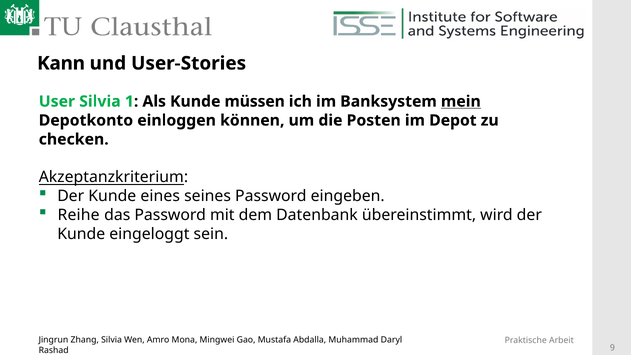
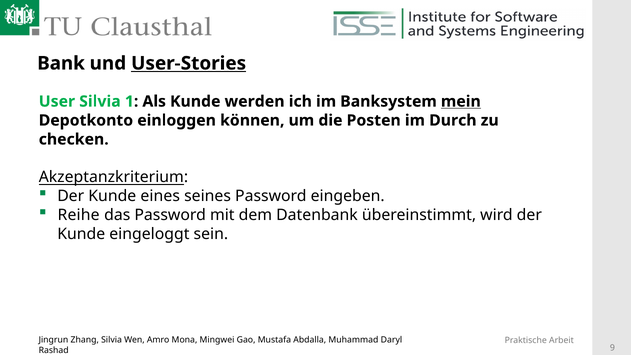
Kann: Kann -> Bank (61, 63)
User-Stories underline: none -> present (189, 63)
müssen: müssen -> werden (255, 101)
Depot: Depot -> Durch (453, 120)
